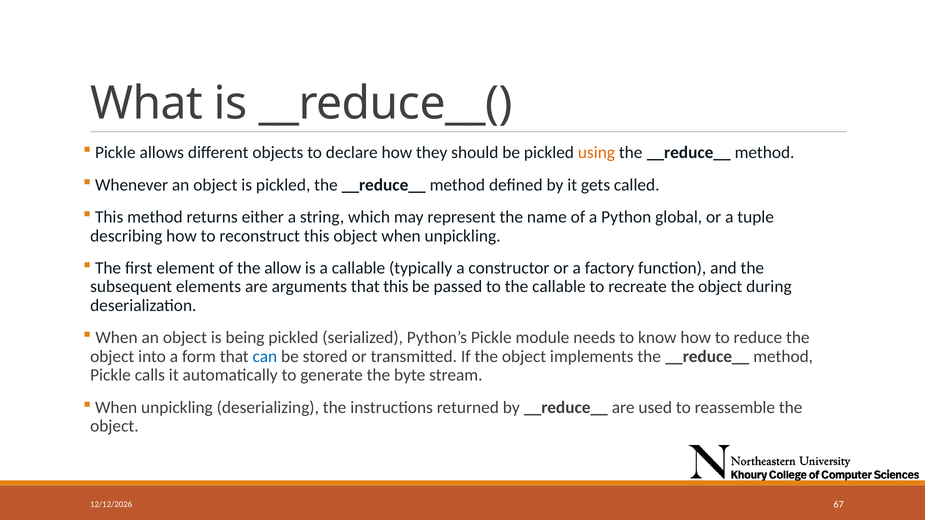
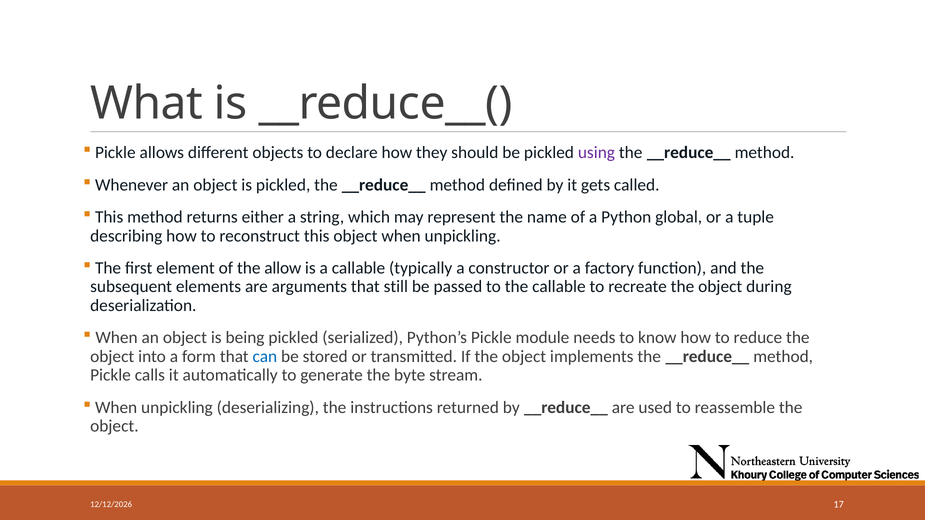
using colour: orange -> purple (596, 153)
that this: this -> still (396, 287)
67: 67 -> 17 (839, 505)
